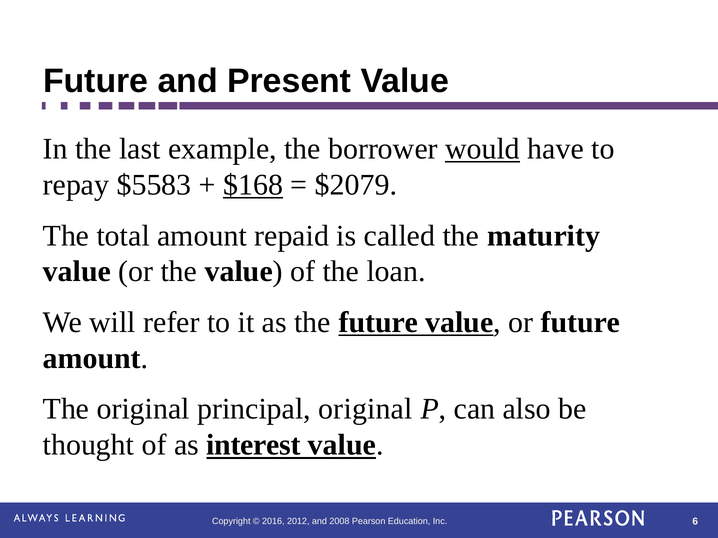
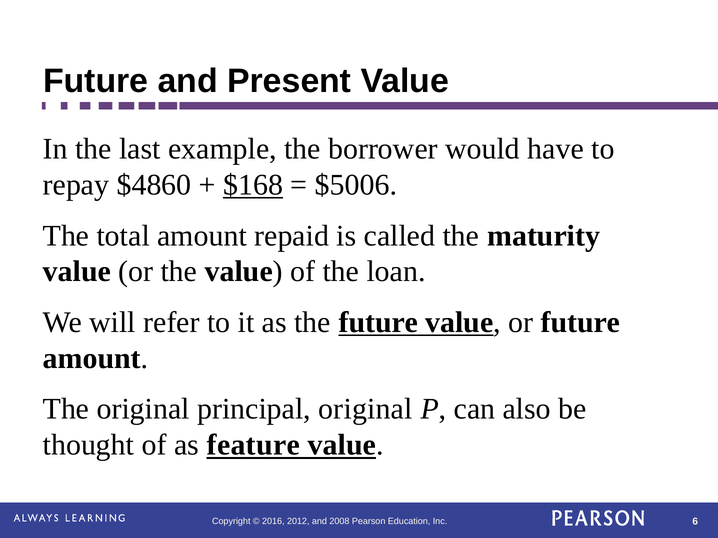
would underline: present -> none (483, 149)
$5583: $5583 -> $4860 (154, 185)
$2079: $2079 -> $5006 (356, 185)
interest: interest -> feature (253, 445)
